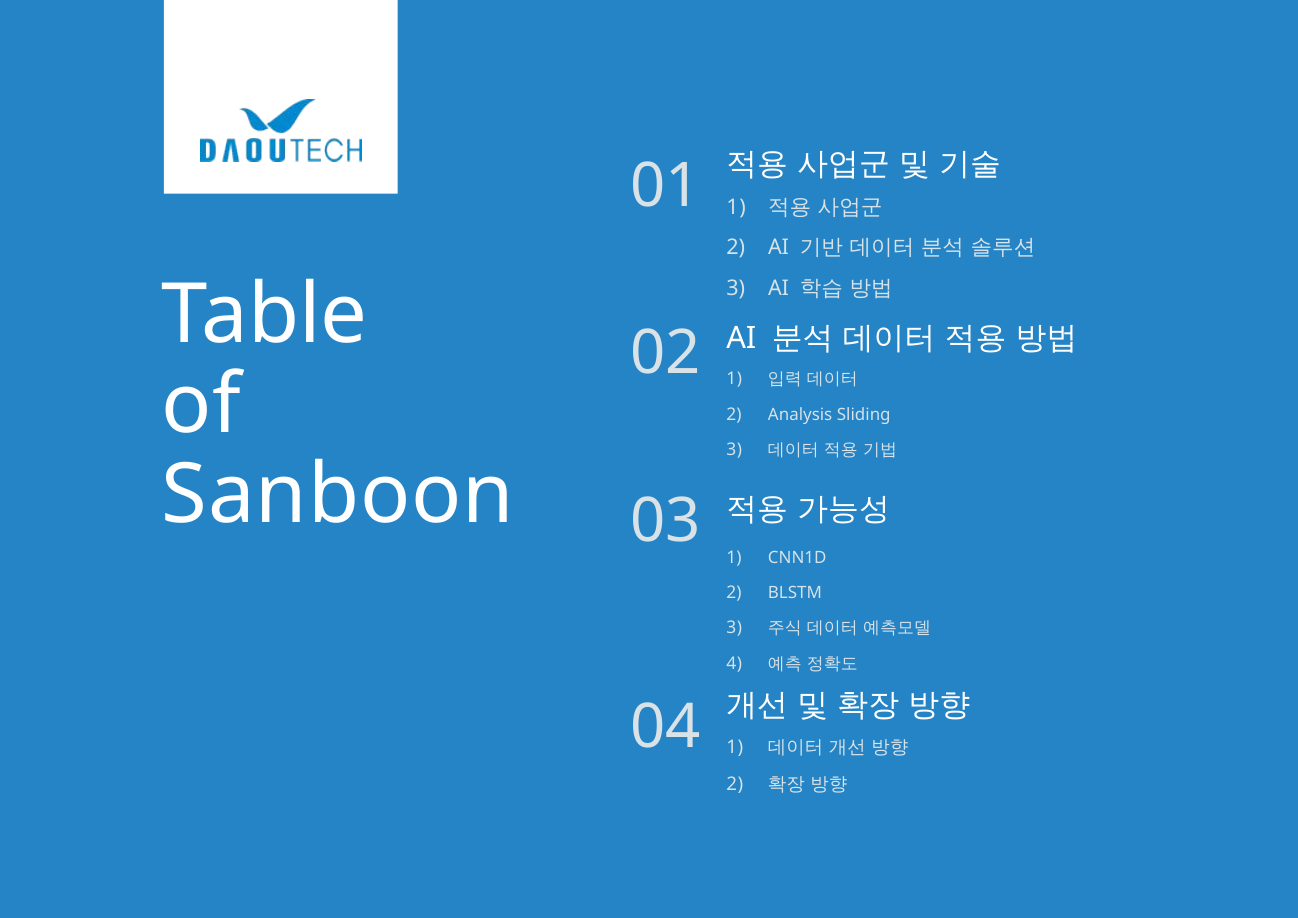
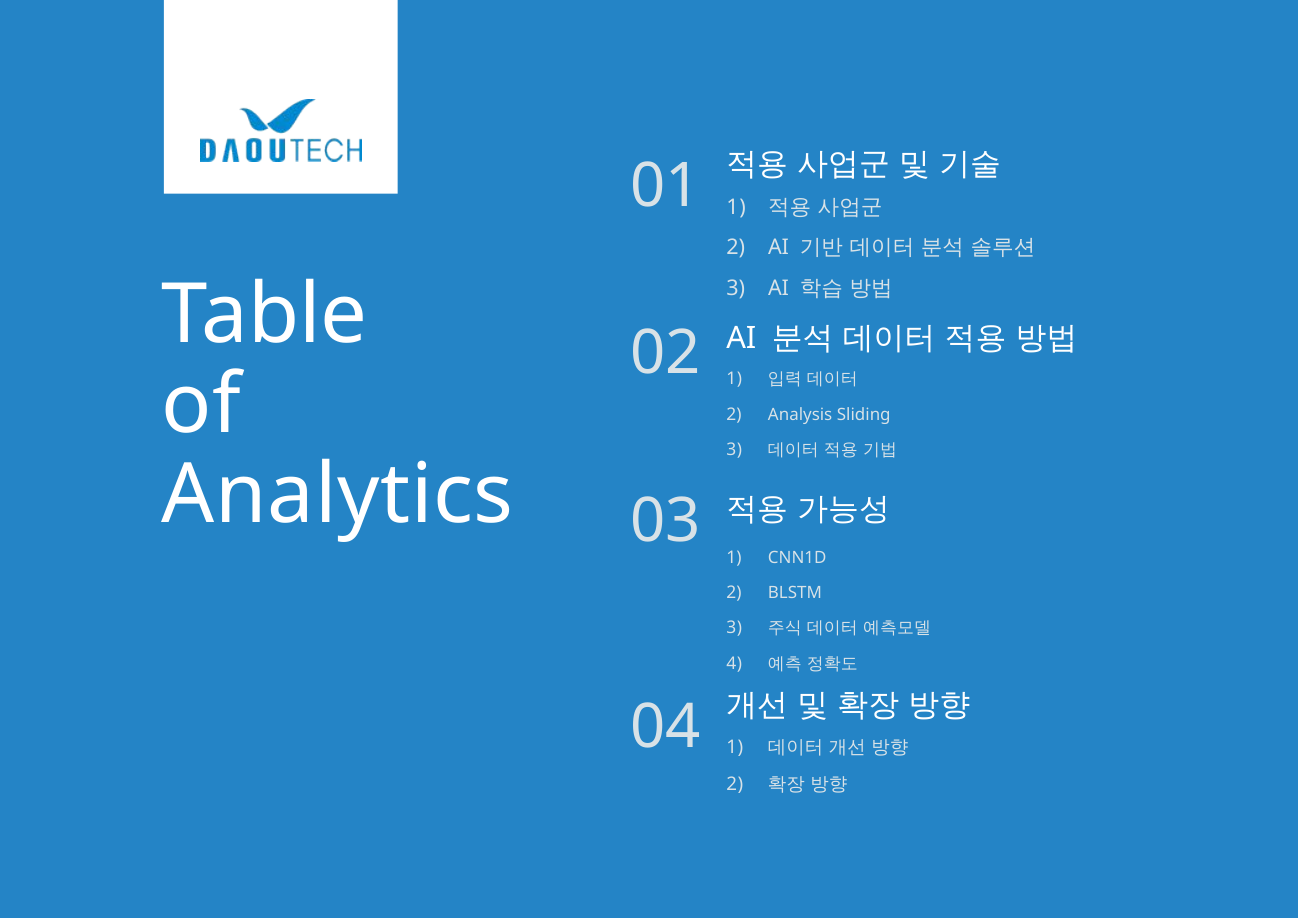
Sanboon: Sanboon -> Analytics (338, 495)
